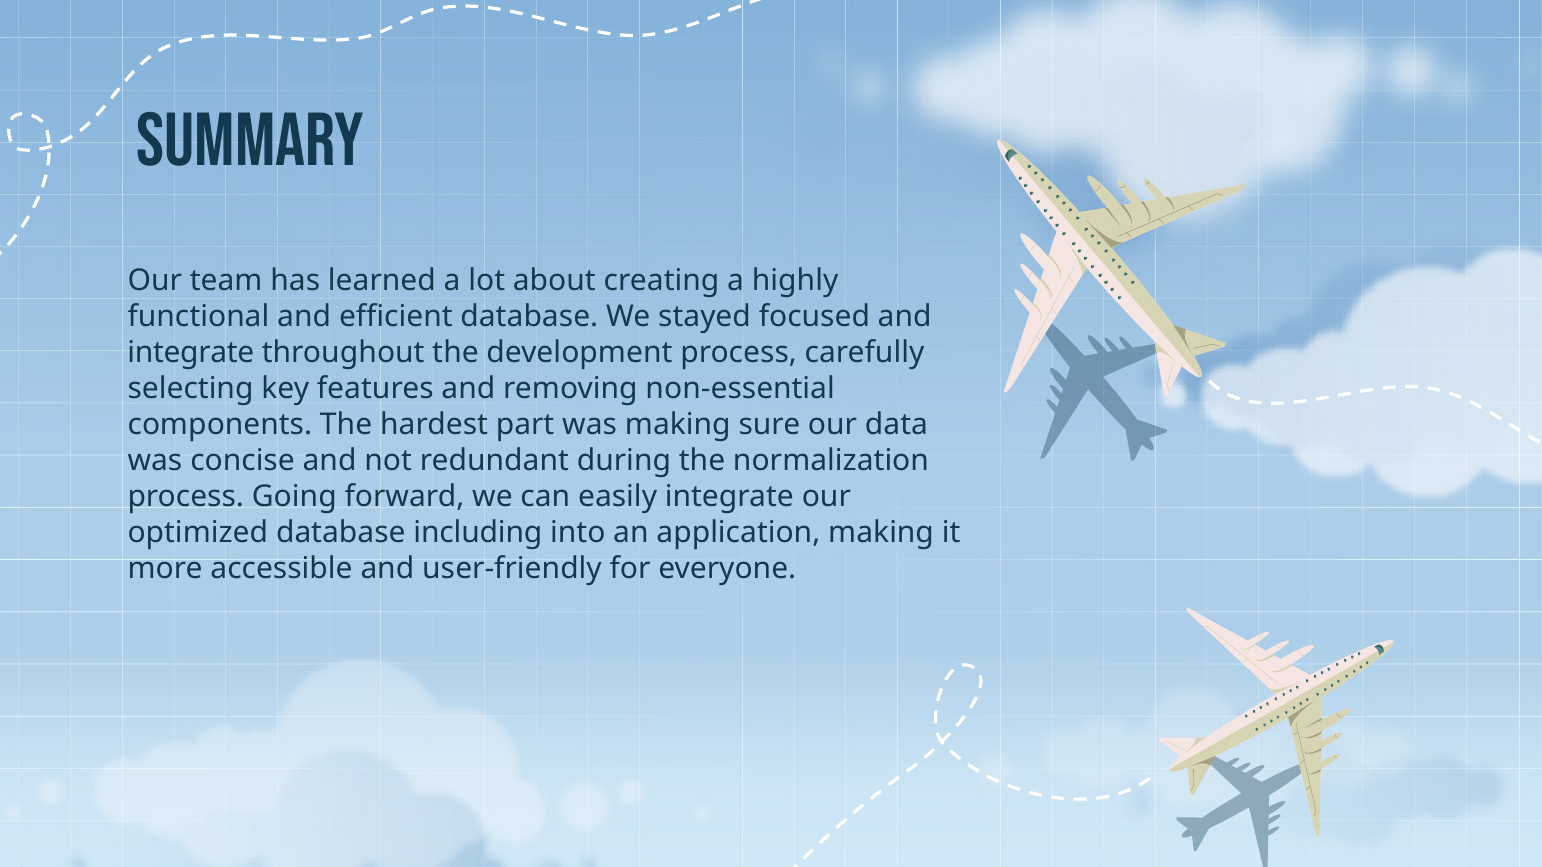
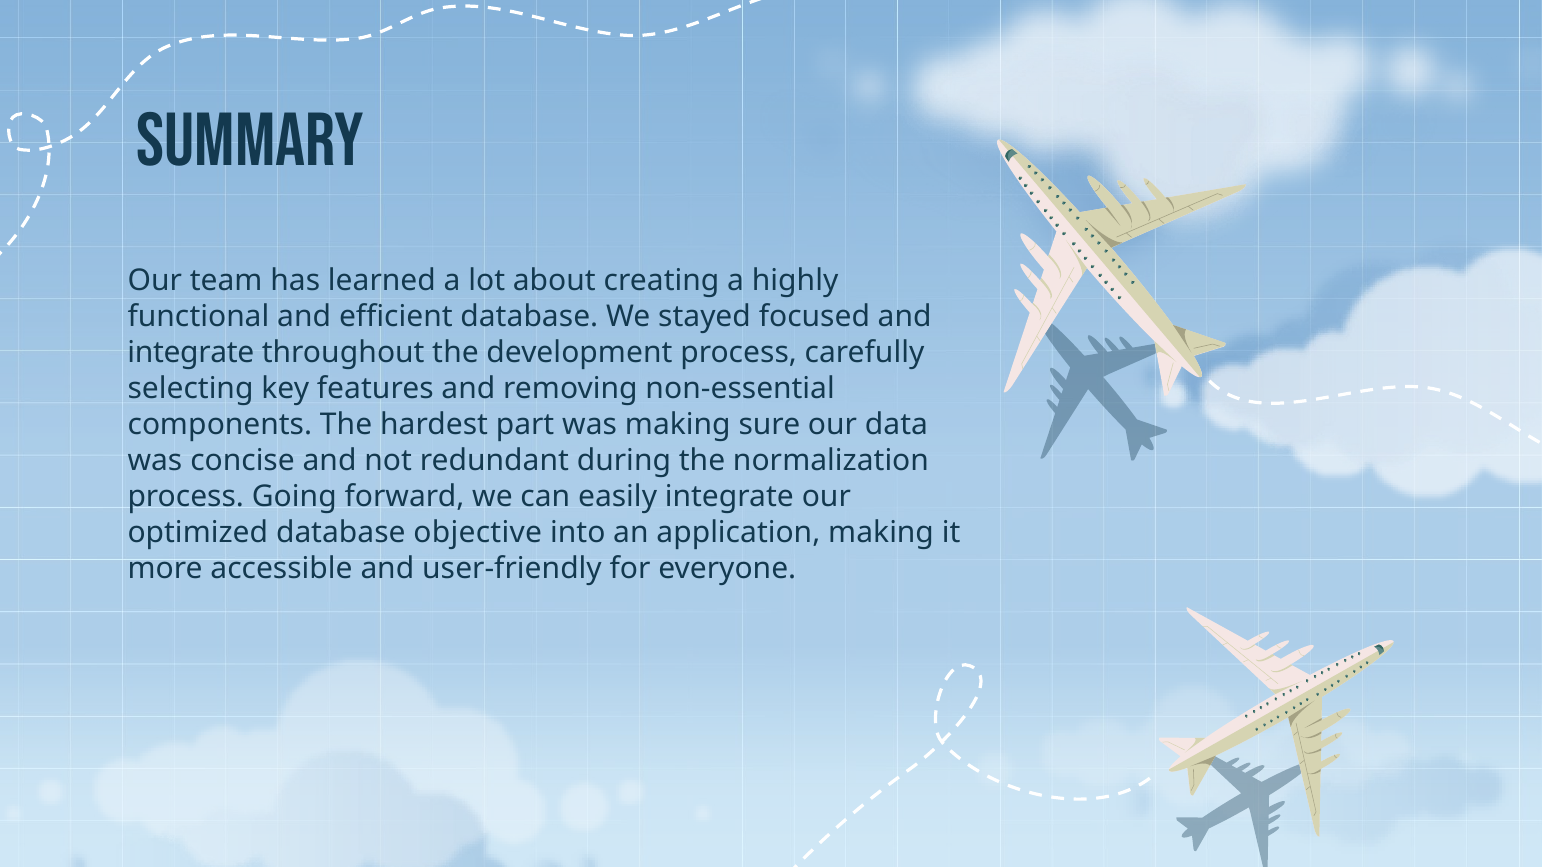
including: including -> objective (478, 533)
